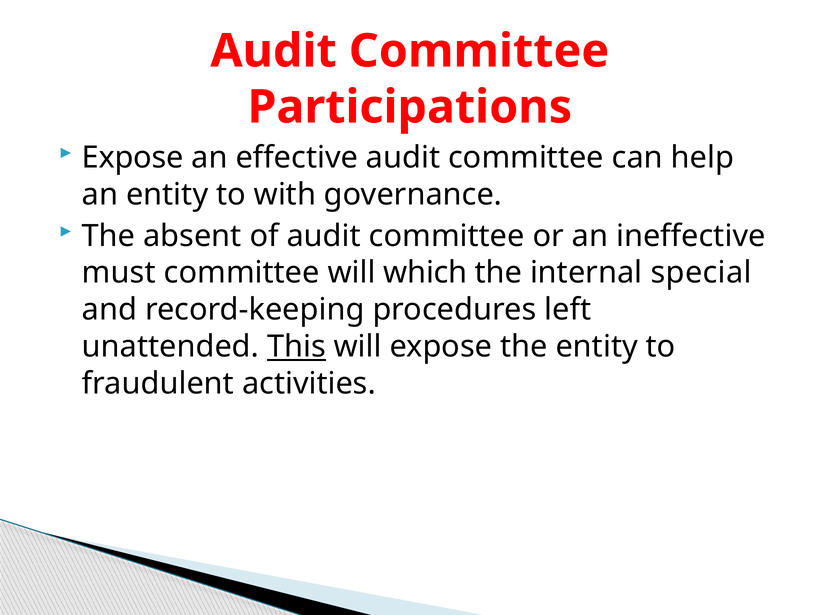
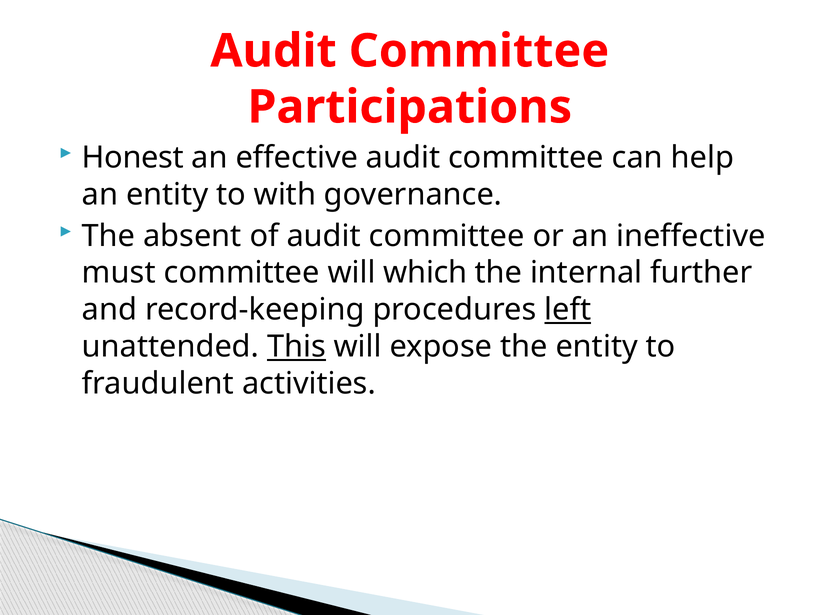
Expose: Expose -> Honest (133, 157)
special: special -> further (701, 273)
left underline: none -> present (568, 310)
